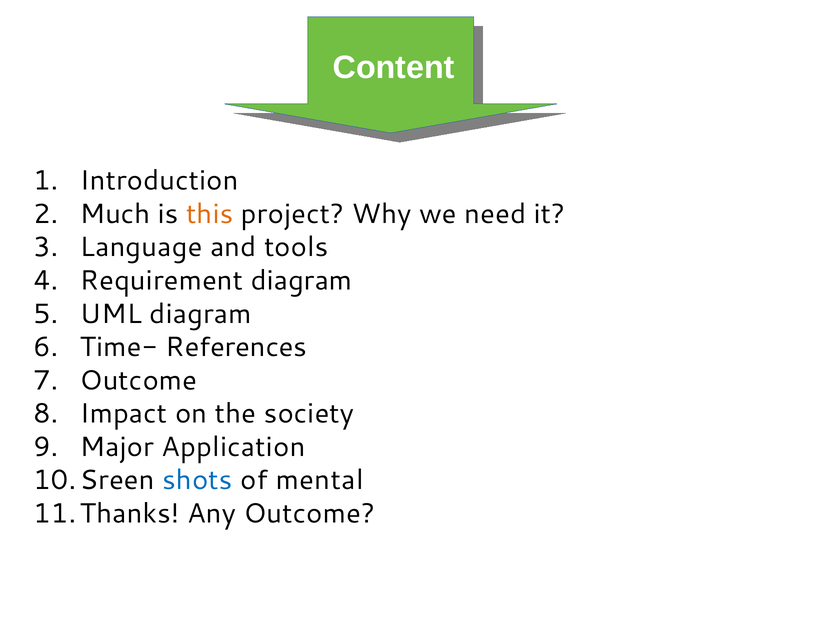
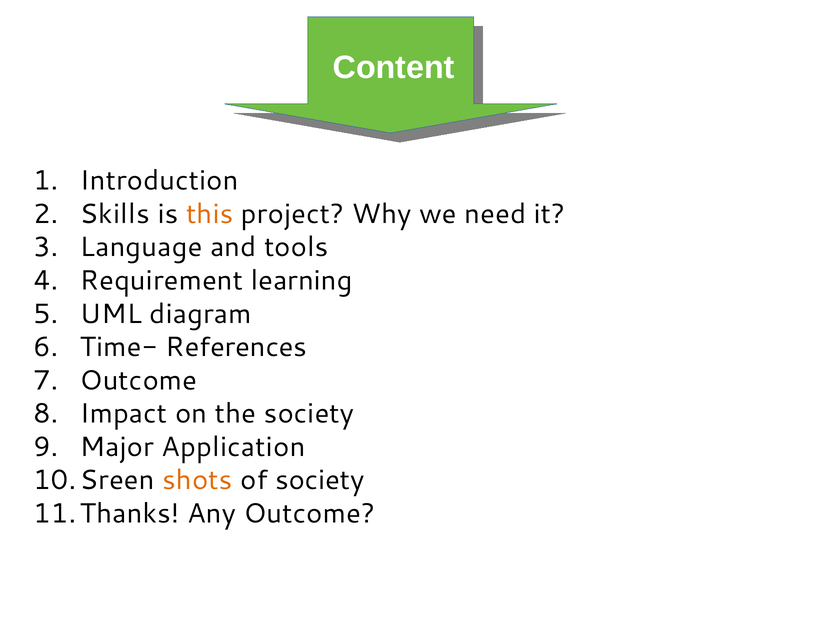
Much: Much -> Skills (115, 214)
Requirement diagram: diagram -> learning (302, 280)
shots colour: blue -> orange (197, 480)
of mental: mental -> society (320, 480)
